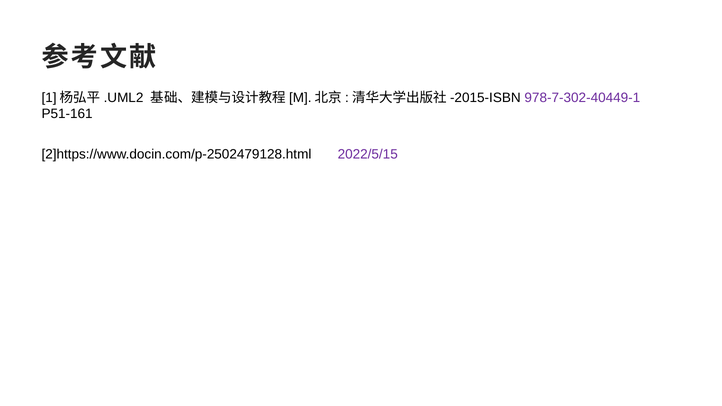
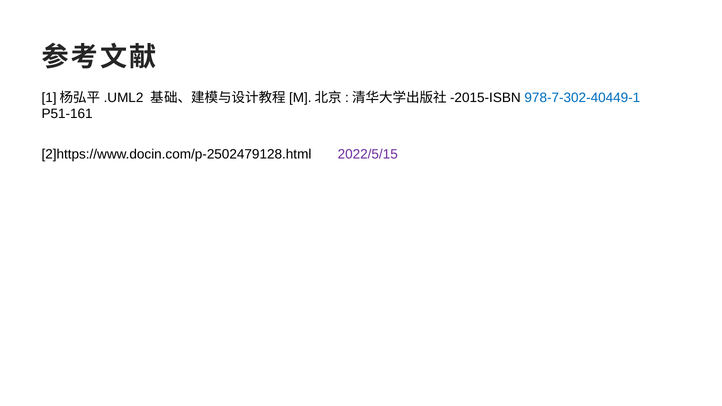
978-7-302-40449-1 colour: purple -> blue (582, 98)
